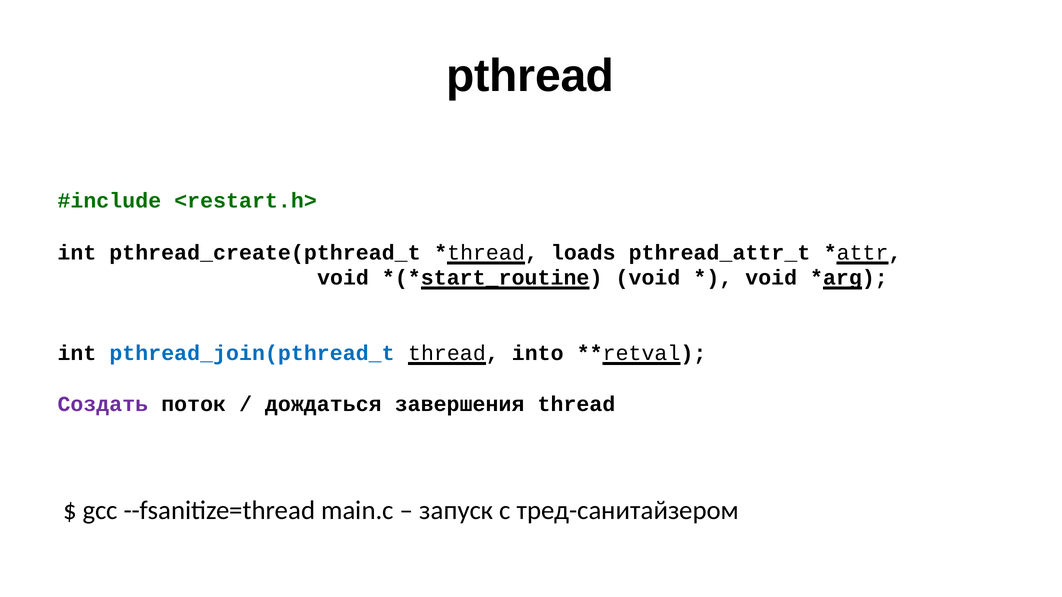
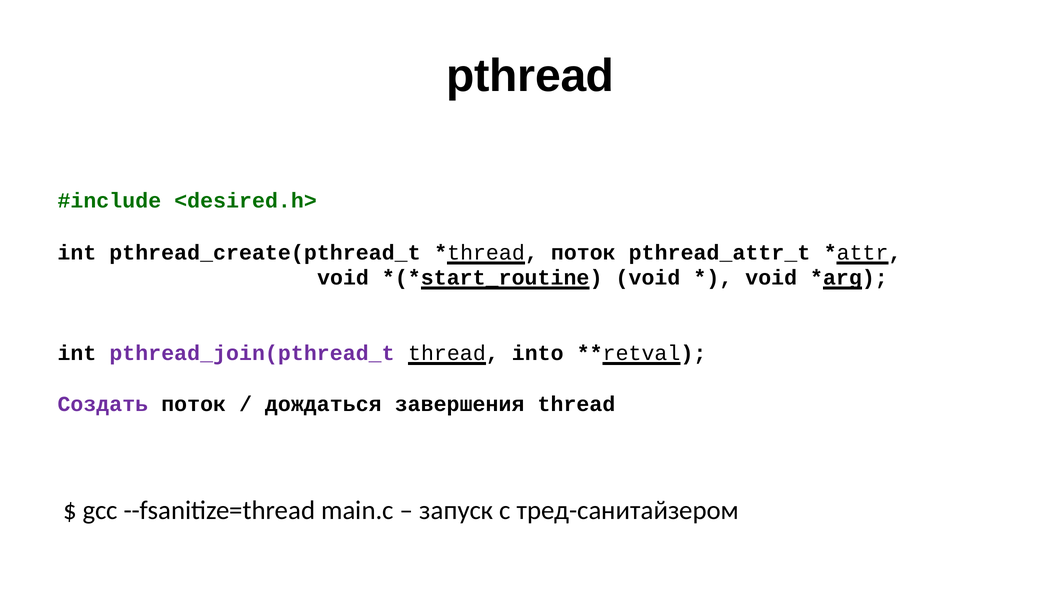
<restart.h>: <restart.h> -> <desired.h> (246, 201)
loads: loads -> поток (583, 253)
pthread_join(pthread_t colour: blue -> purple (252, 353)
